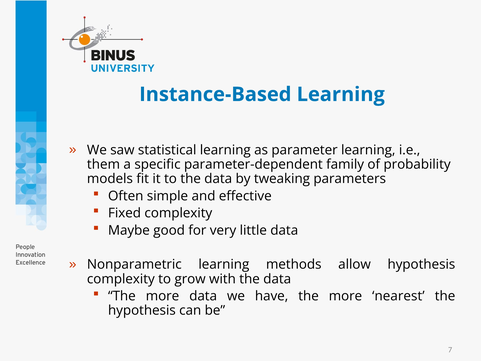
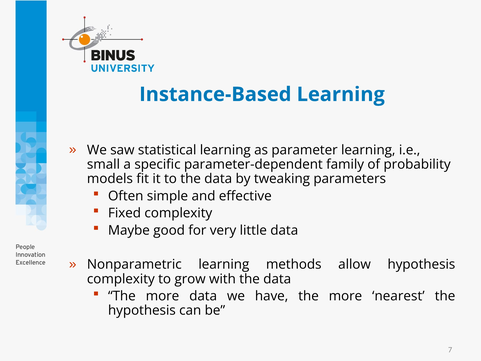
them: them -> small (103, 164)
